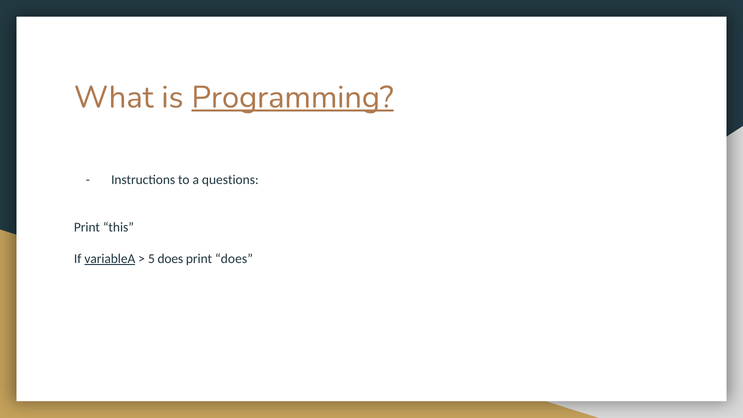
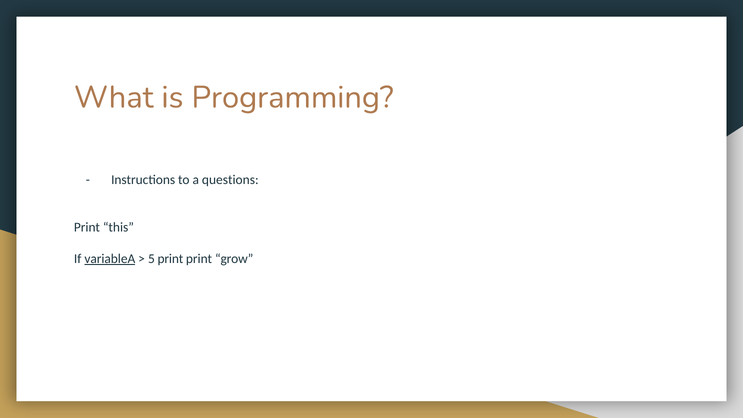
Programming underline: present -> none (293, 97)
5 does: does -> print (170, 259)
print does: does -> grow (234, 259)
